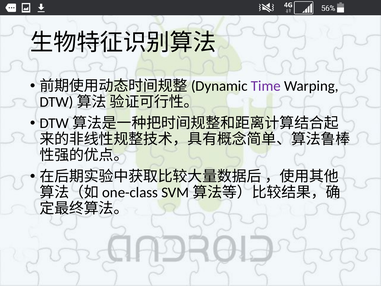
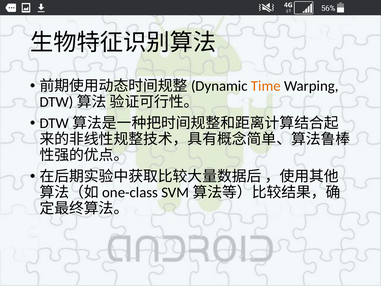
Time colour: purple -> orange (266, 86)
